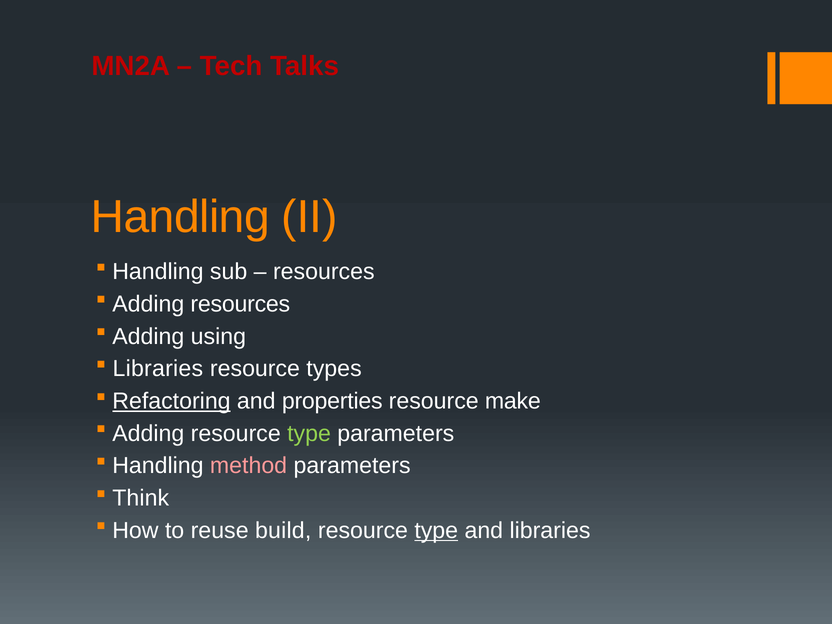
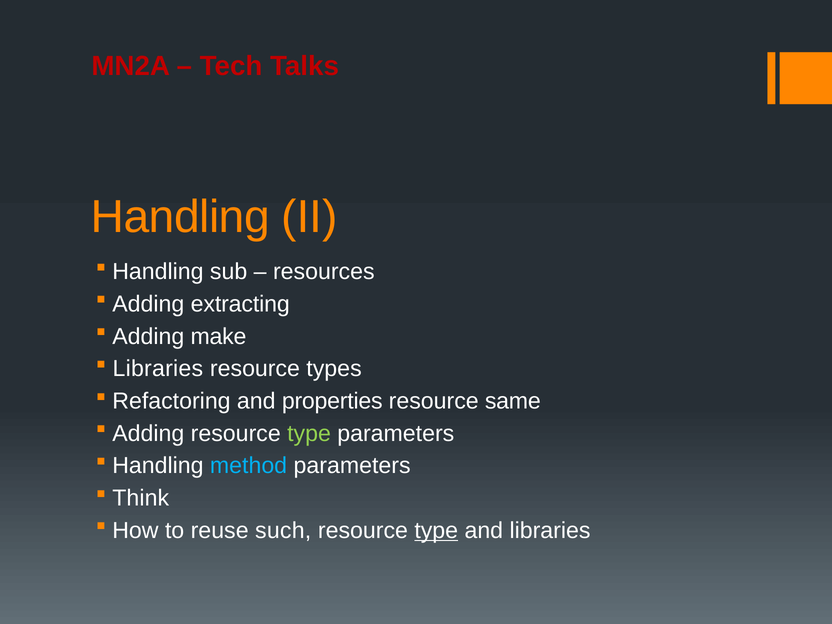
Adding resources: resources -> extracting (240, 304)
using: using -> make (218, 336)
Refactoring underline: present -> none (171, 401)
make: make -> same (513, 401)
method colour: pink -> light blue (249, 466)
build: build -> such (283, 531)
